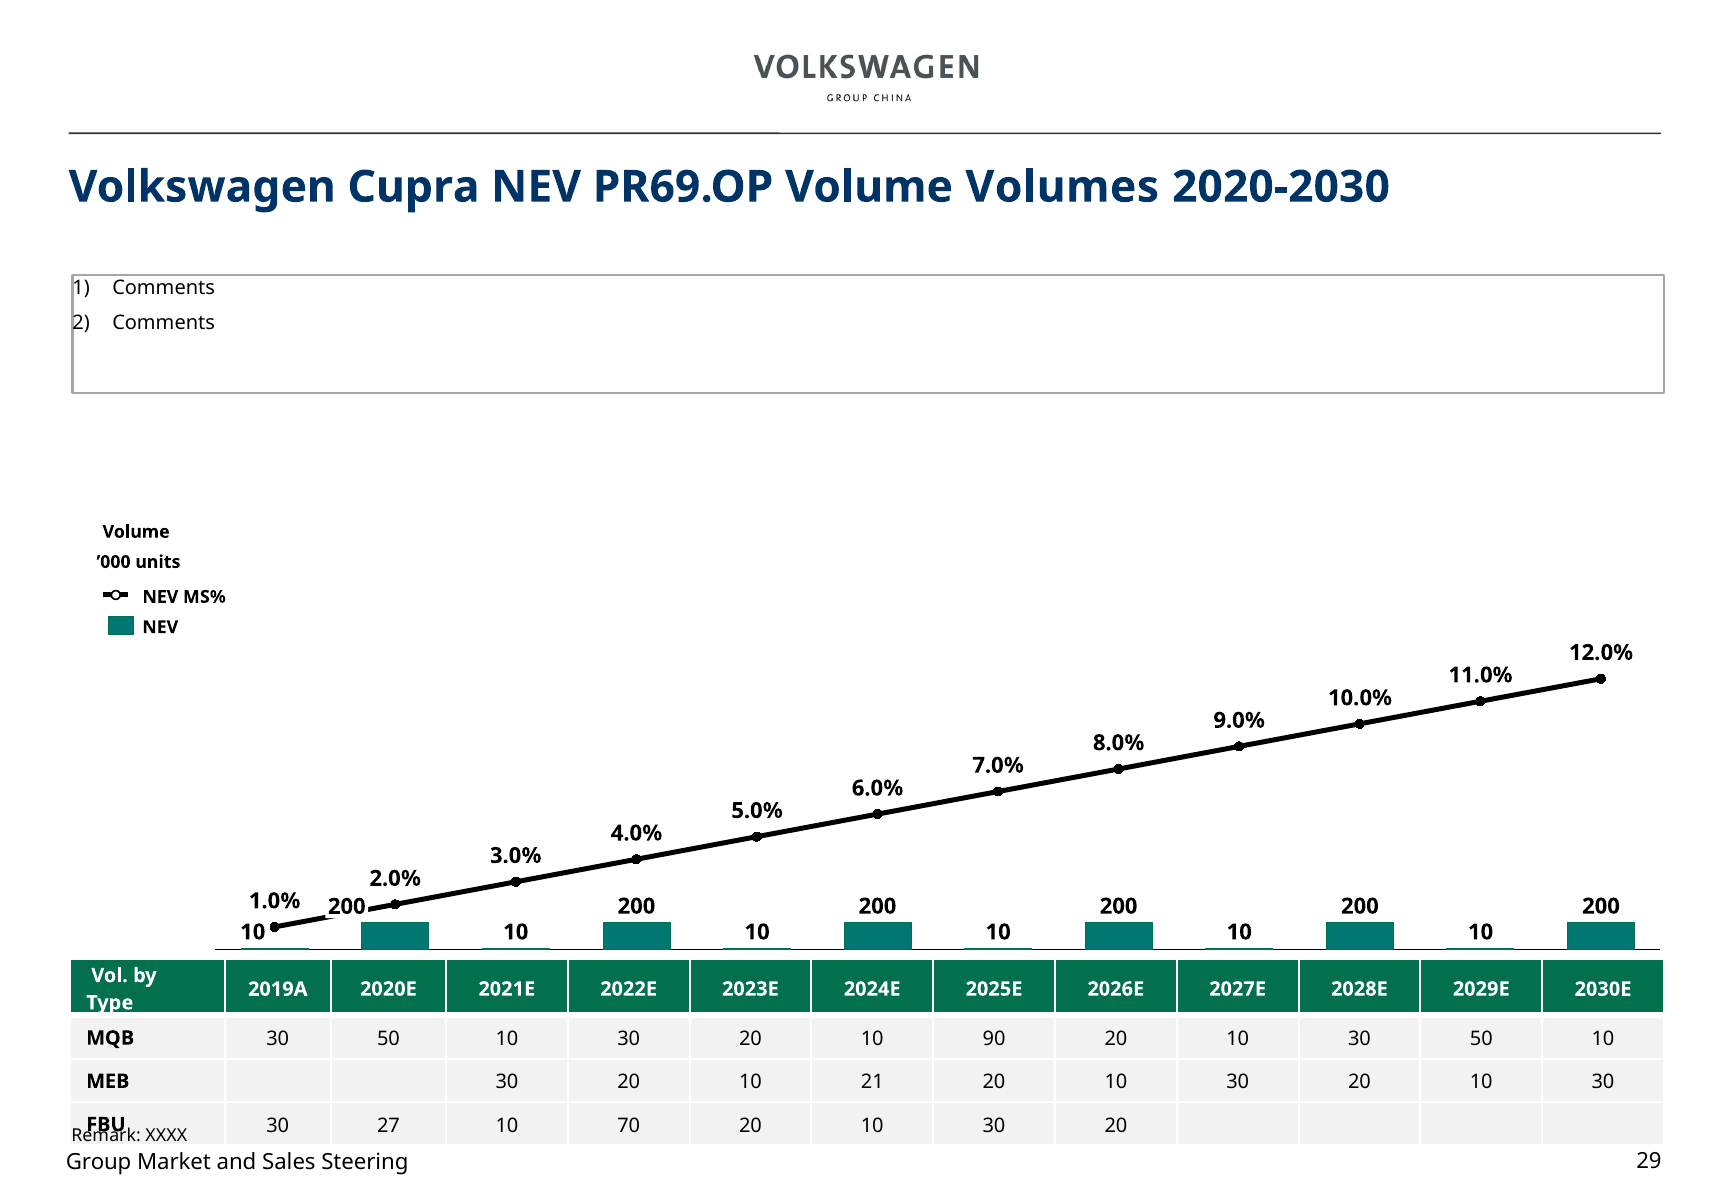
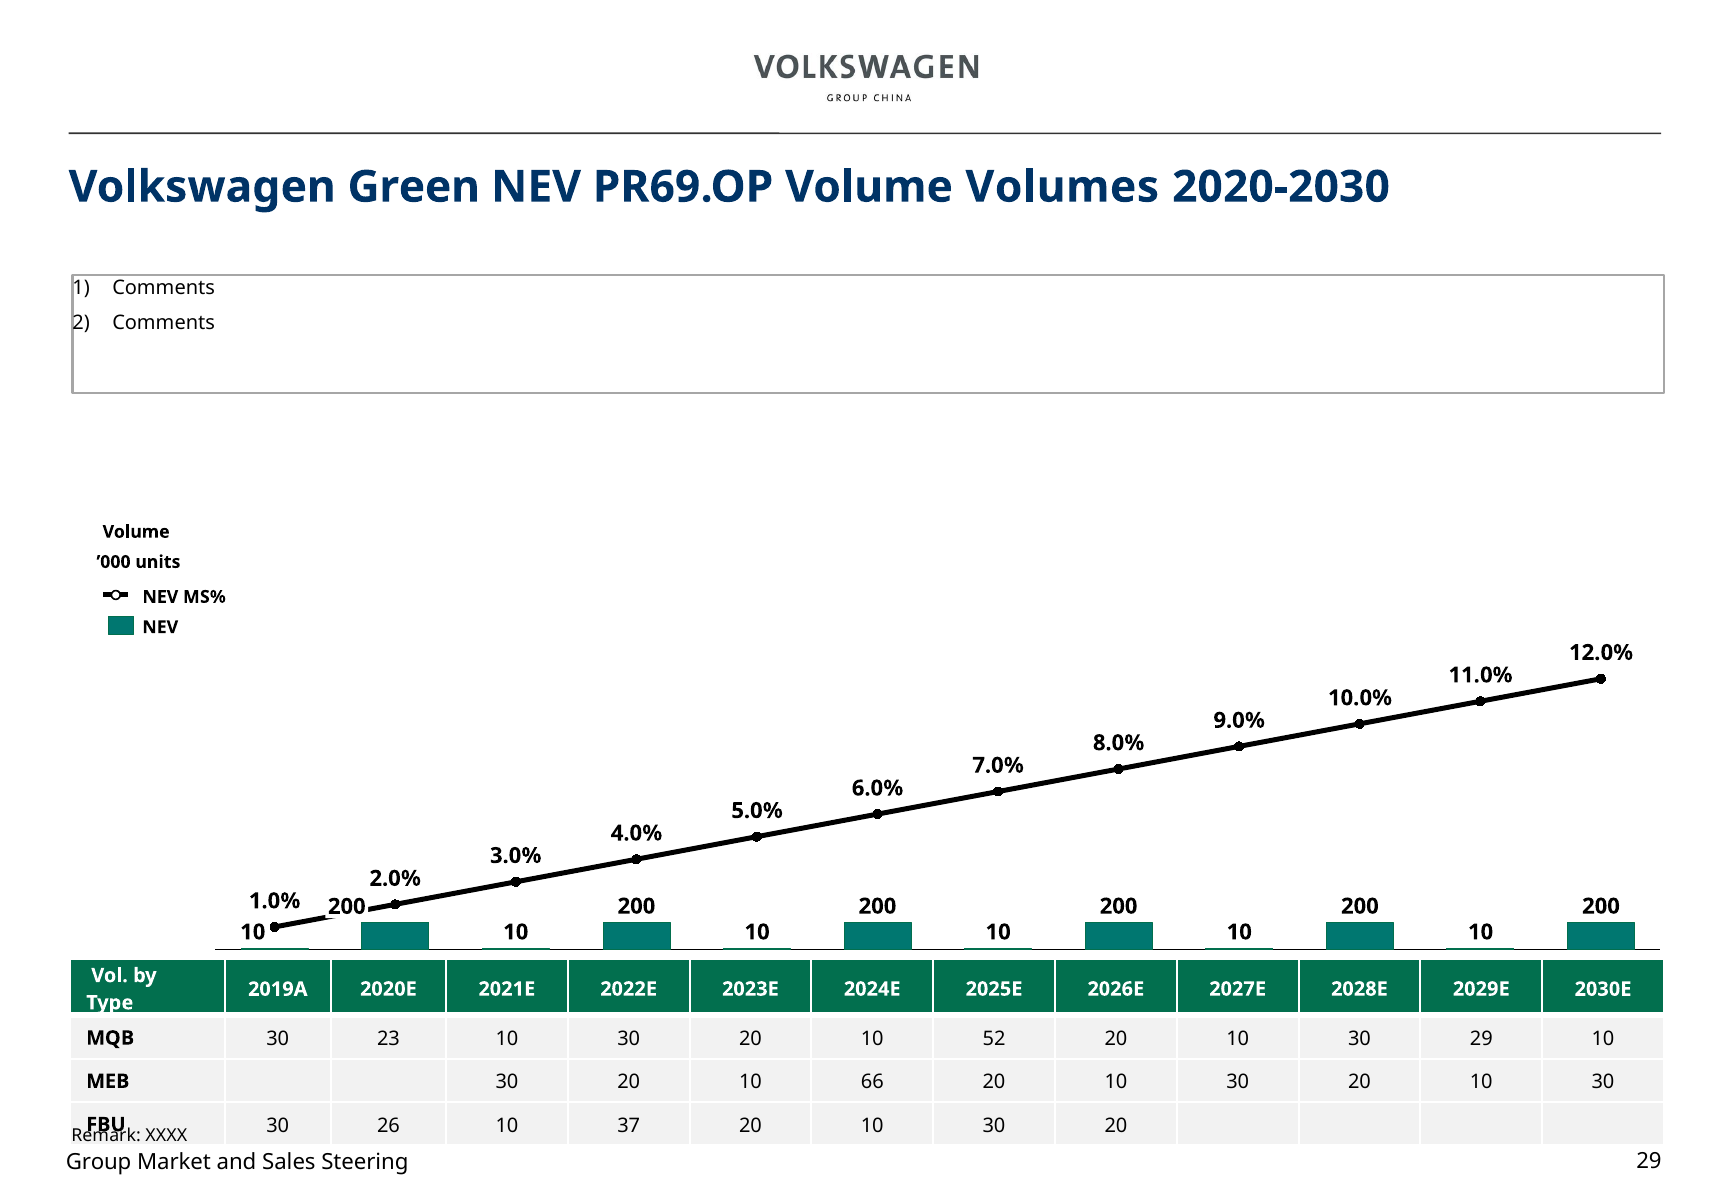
Cupra: Cupra -> Green (414, 187)
MQB 30 50: 50 -> 23 (389, 1039)
90: 90 -> 52 (994, 1039)
10 30 50: 50 -> 29 (1481, 1039)
21: 21 -> 66 (872, 1082)
27: 27 -> 26 (389, 1125)
70: 70 -> 37 (629, 1125)
